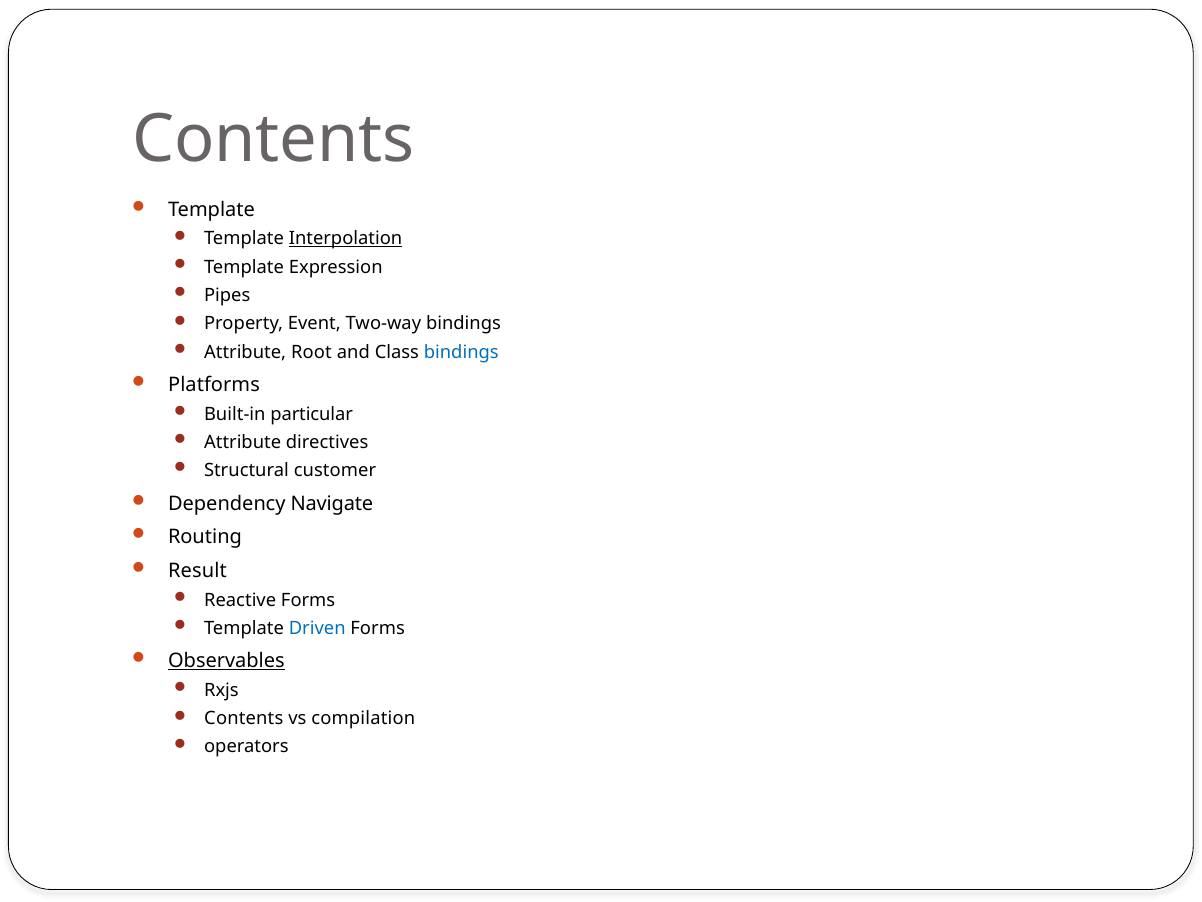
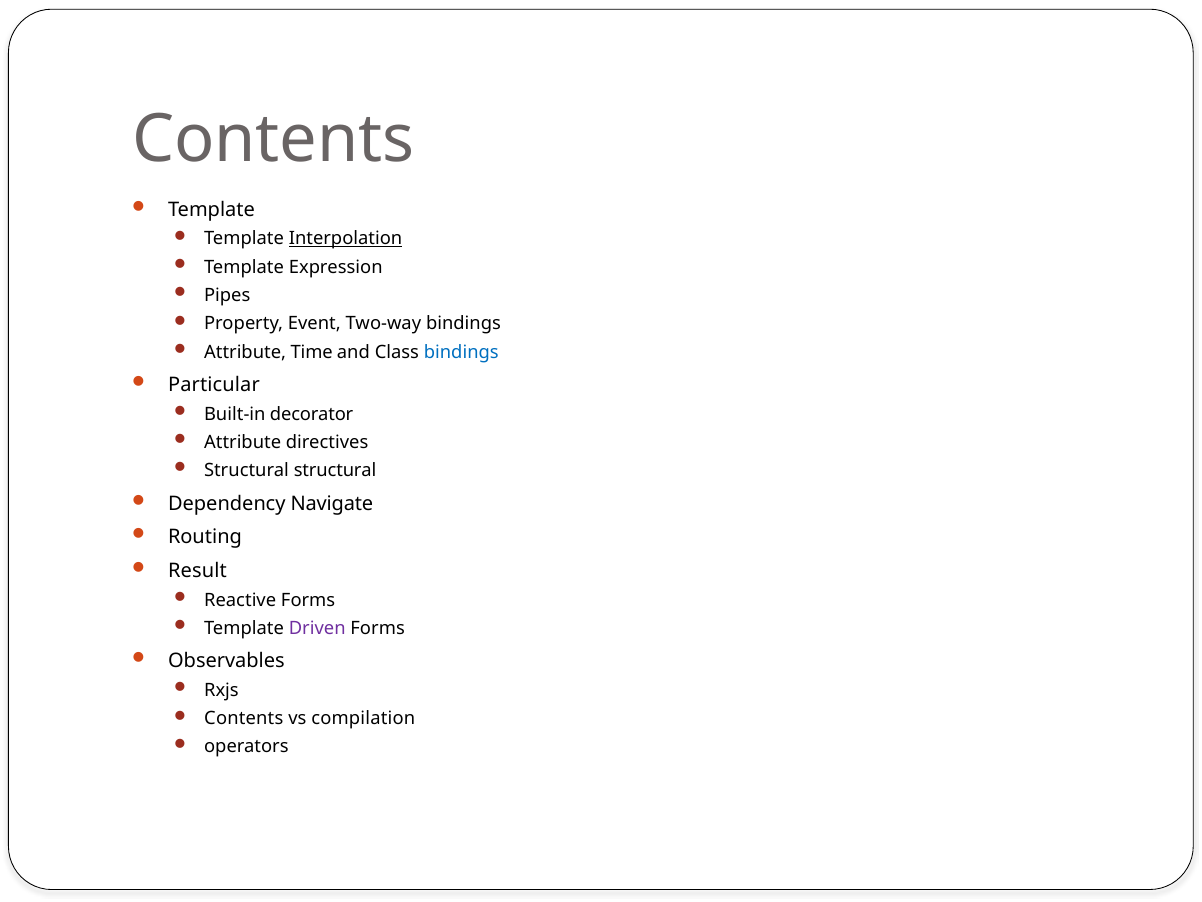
Root: Root -> Time (312, 352)
Platforms: Platforms -> Particular (214, 385)
particular: particular -> decorator (312, 414)
Structural customer: customer -> structural (335, 470)
Driven colour: blue -> purple (317, 628)
Observables underline: present -> none (226, 661)
